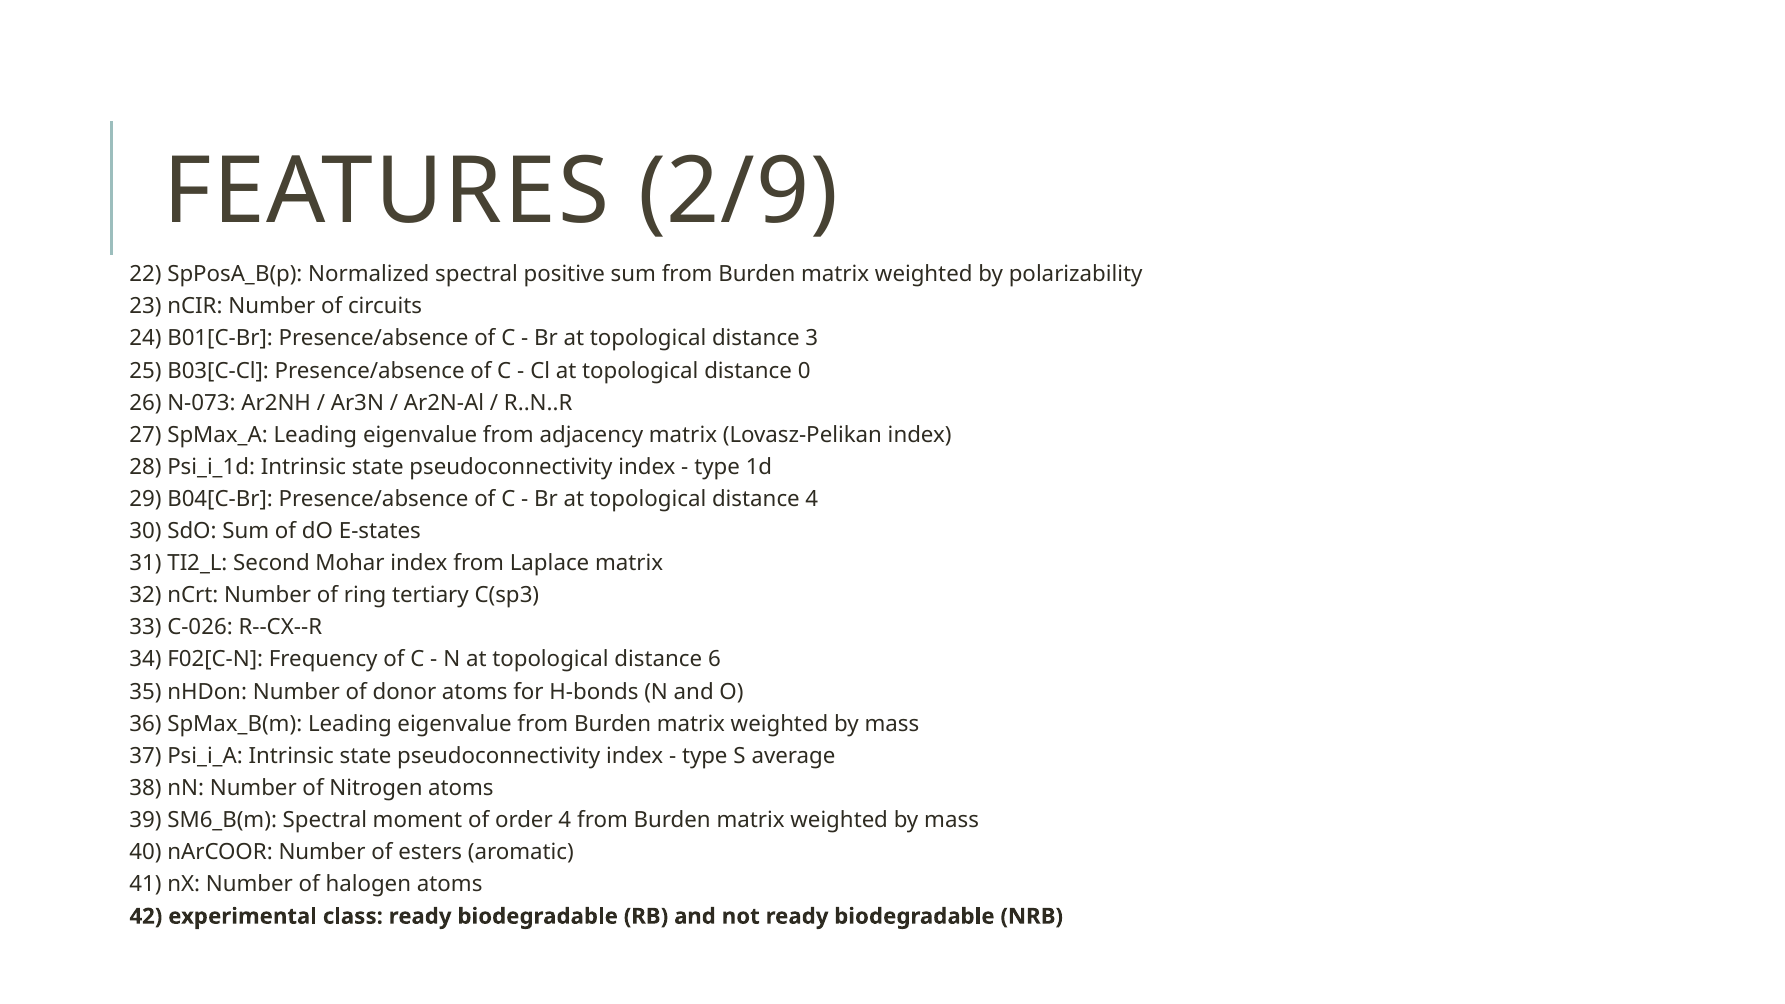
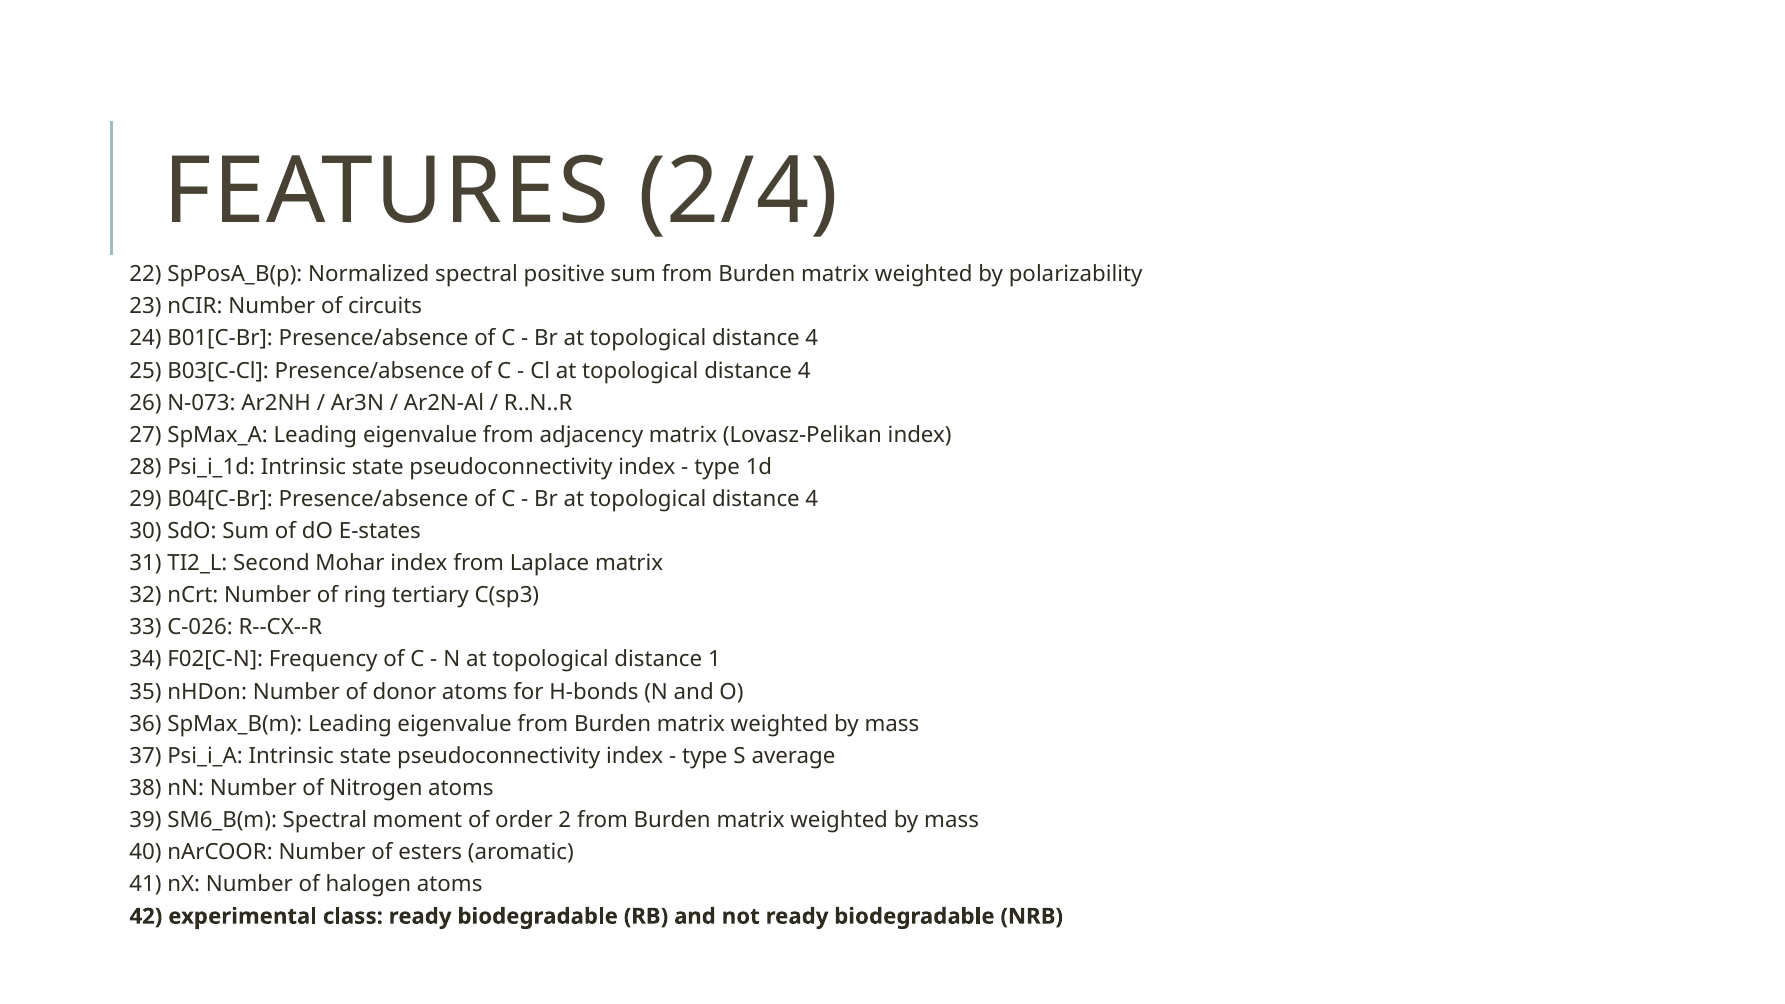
2/9: 2/9 -> 2/4 (738, 192)
3: 3 -> 4 (812, 339)
0: 0 -> 4 (804, 371)
6: 6 -> 1 (714, 660)
order 4: 4 -> 2 (565, 820)
